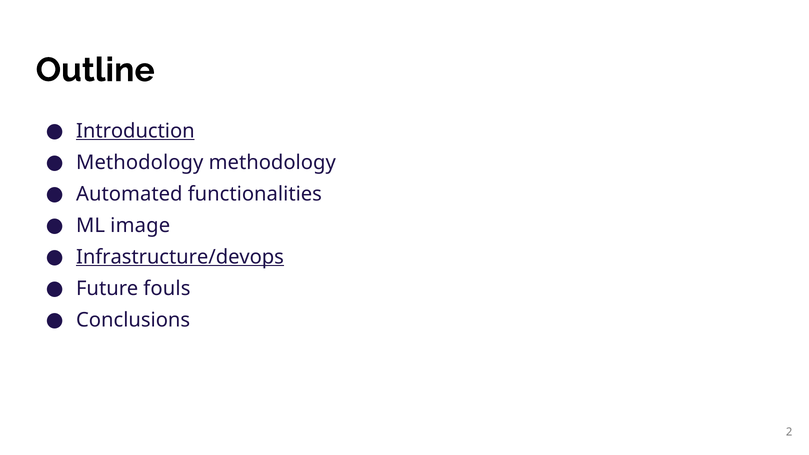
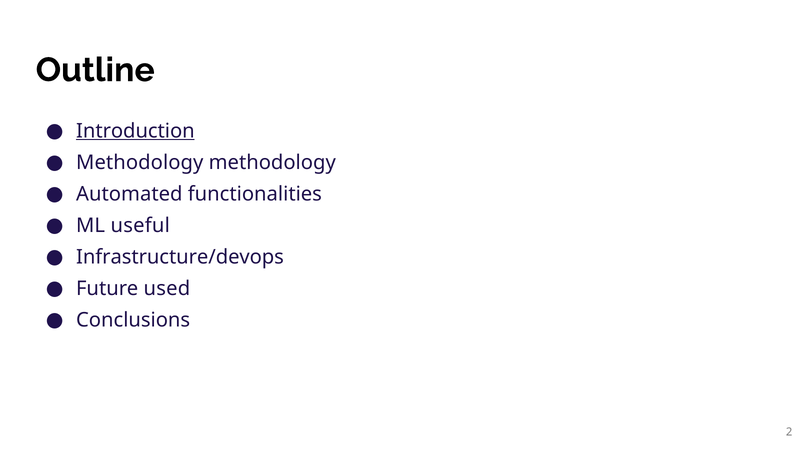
image: image -> useful (140, 225)
Infrastructure/devops underline: present -> none (180, 257)
fouls: fouls -> used (167, 289)
